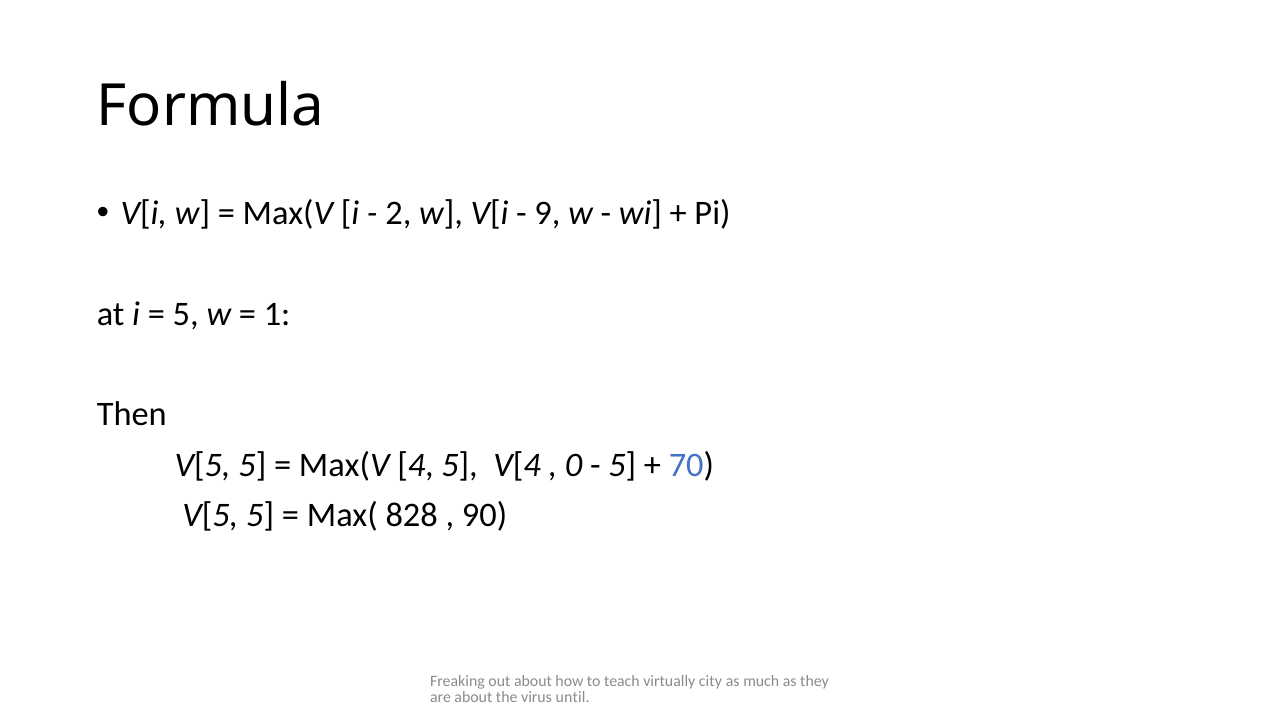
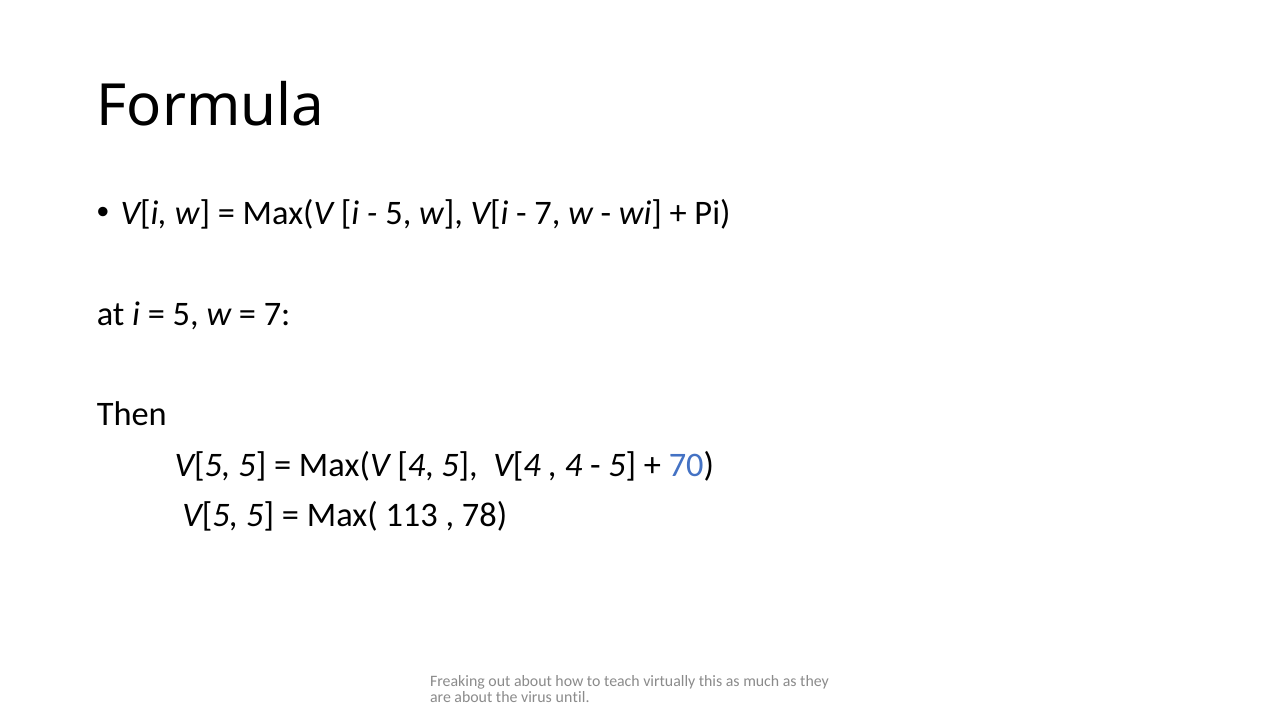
2: 2 -> 5 (398, 213)
9: 9 -> 7 (547, 213)
1: 1 -> 7 (277, 314)
0: 0 -> 4 (574, 465)
828: 828 -> 113 (412, 515)
90: 90 -> 78 (485, 515)
city: city -> this (711, 682)
